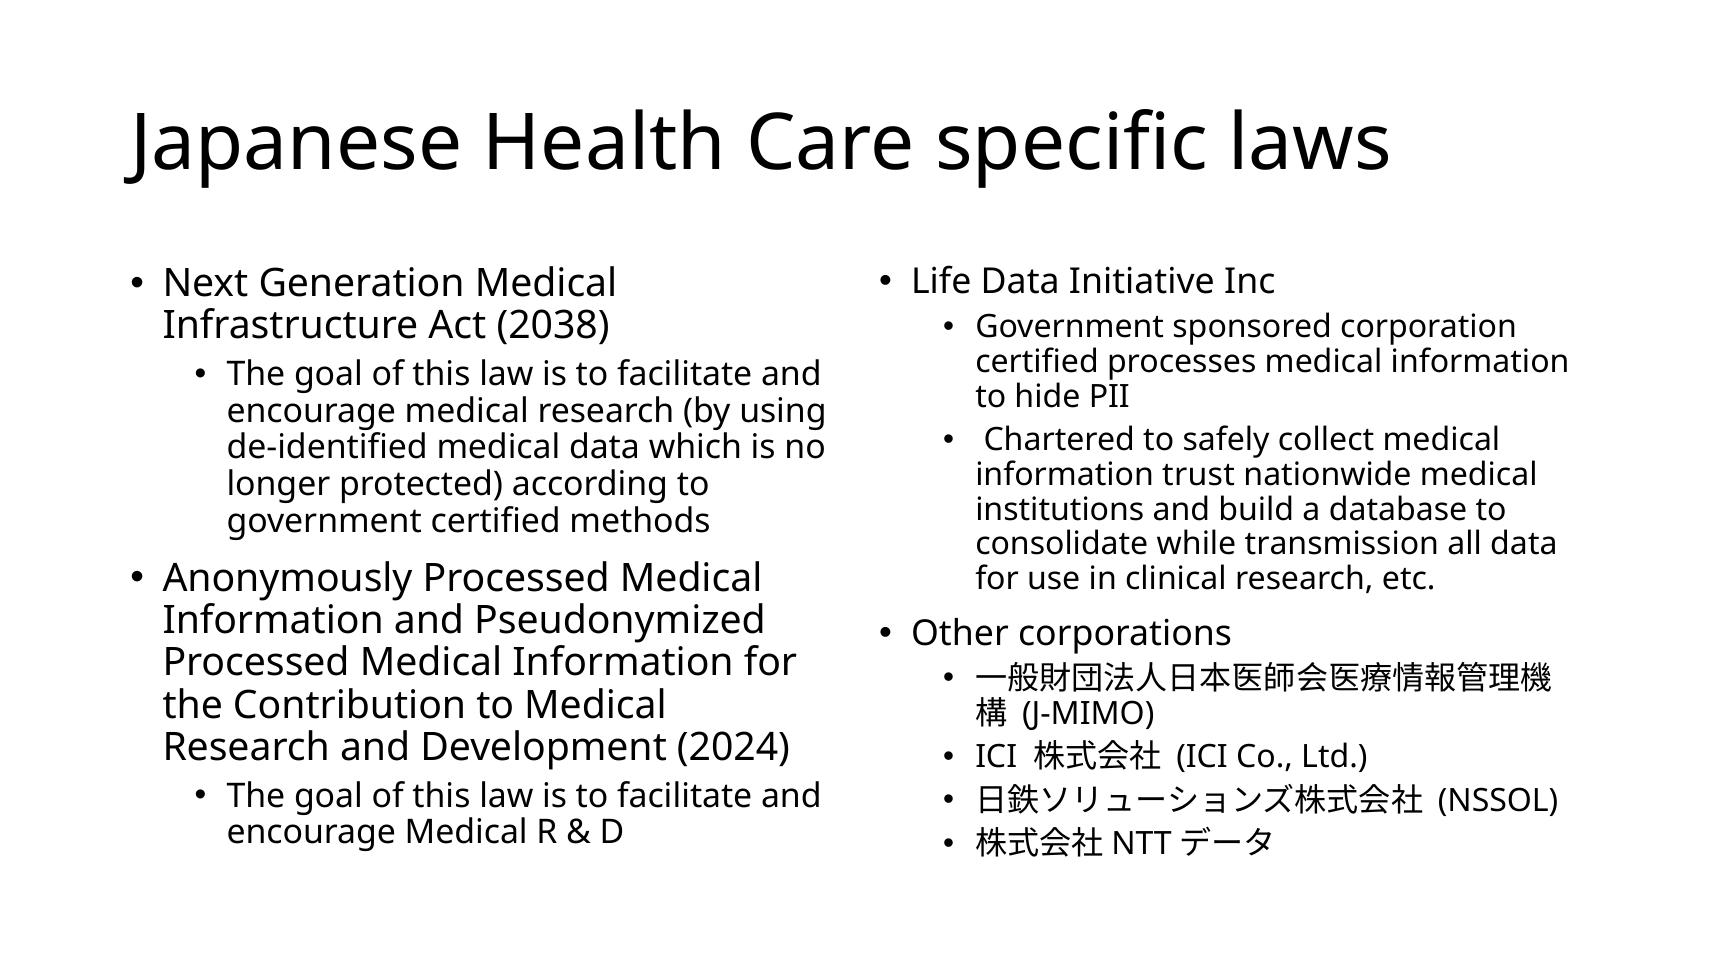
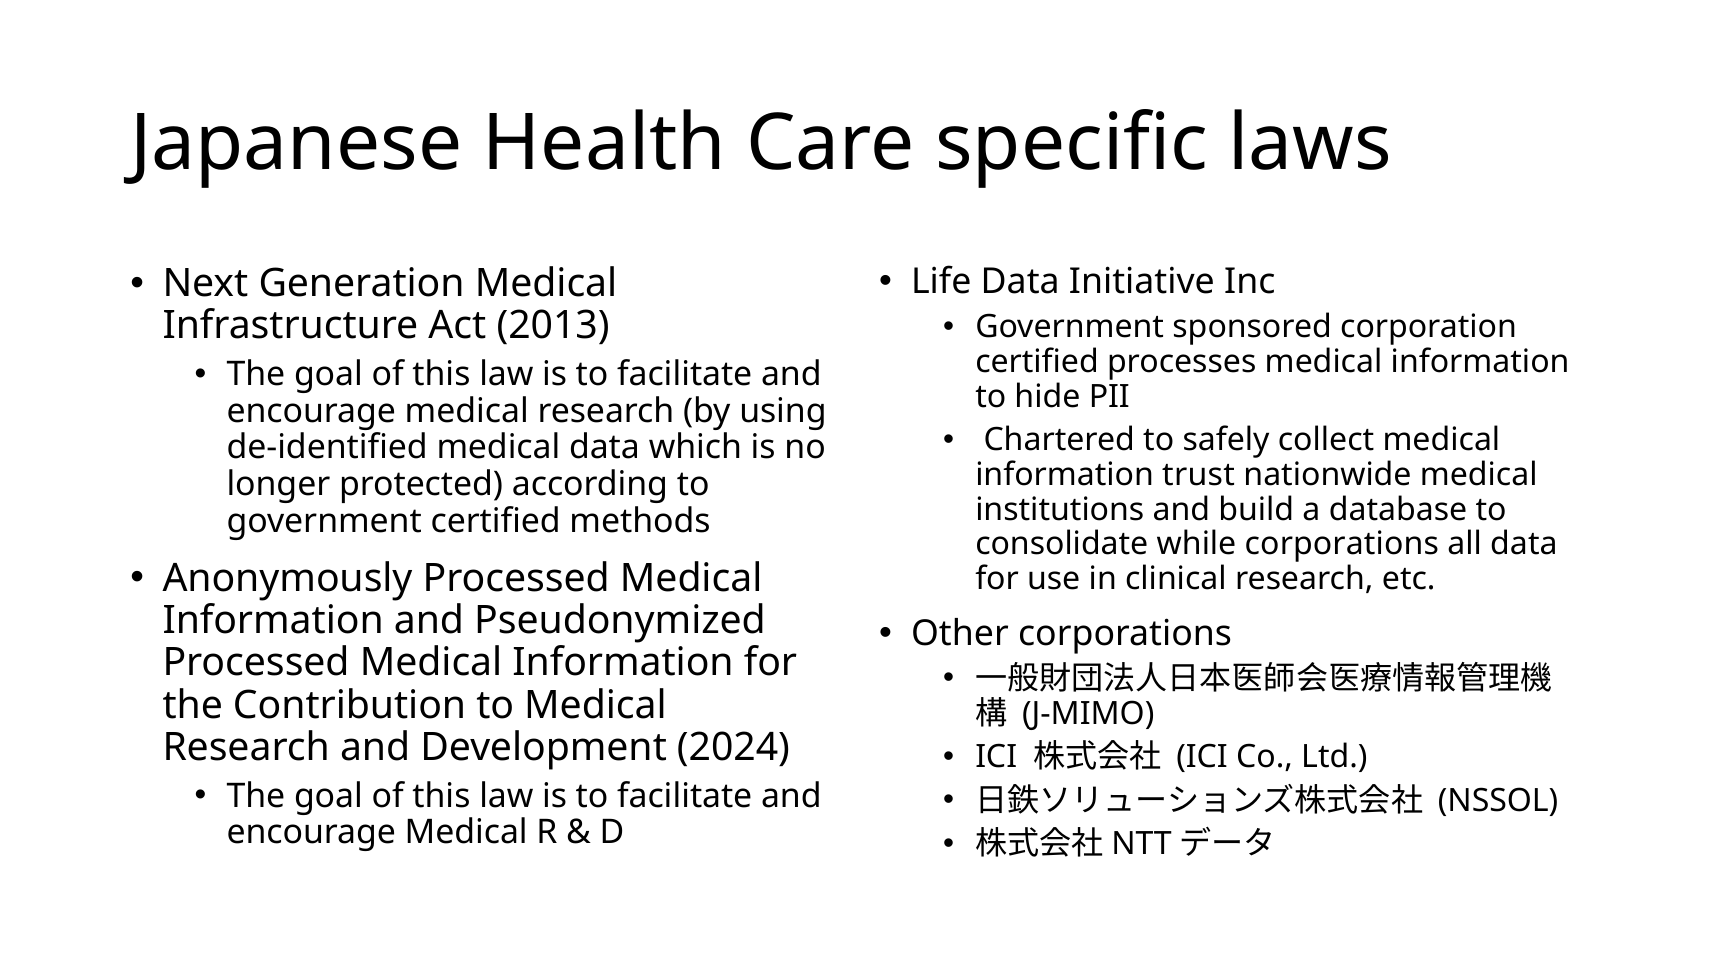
2038: 2038 -> 2013 (553, 326)
while transmission: transmission -> corporations (1342, 544)
